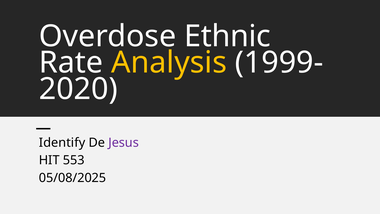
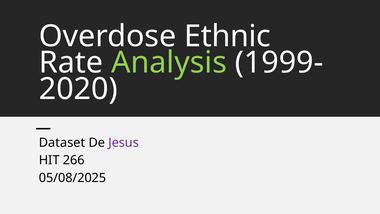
Analysis colour: yellow -> light green (169, 63)
Identify: Identify -> Dataset (62, 142)
553: 553 -> 266 (74, 160)
